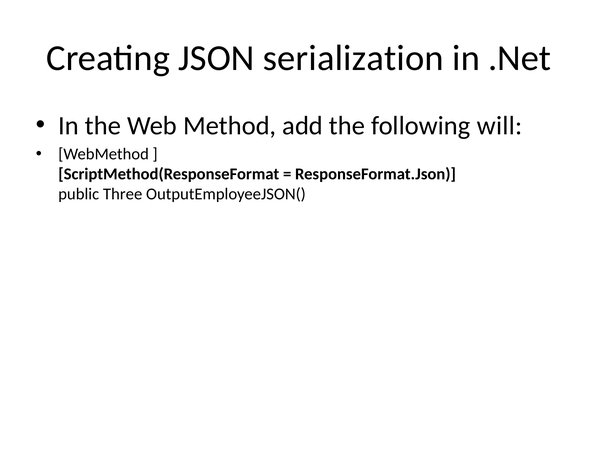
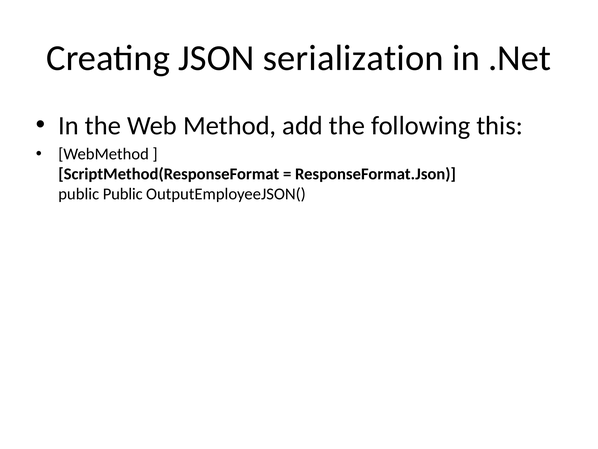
will: will -> this (500, 125)
public Three: Three -> Public (123, 194)
